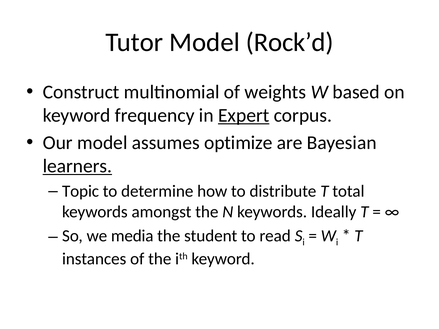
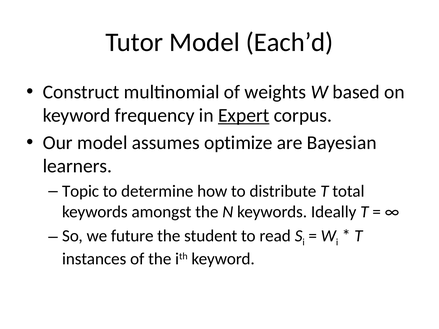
Rock’d: Rock’d -> Each’d (290, 42)
learners underline: present -> none (77, 166)
media: media -> future (132, 236)
